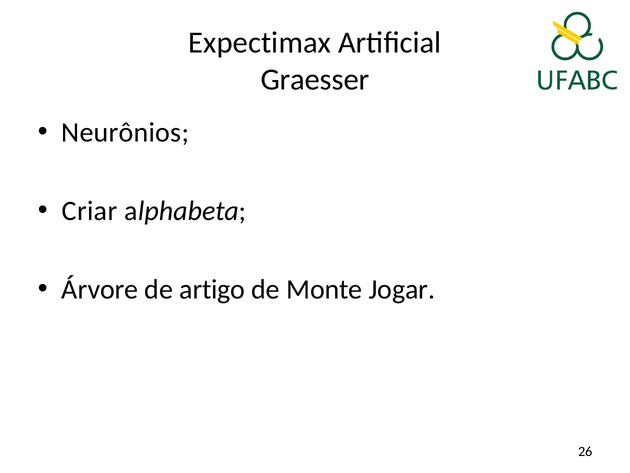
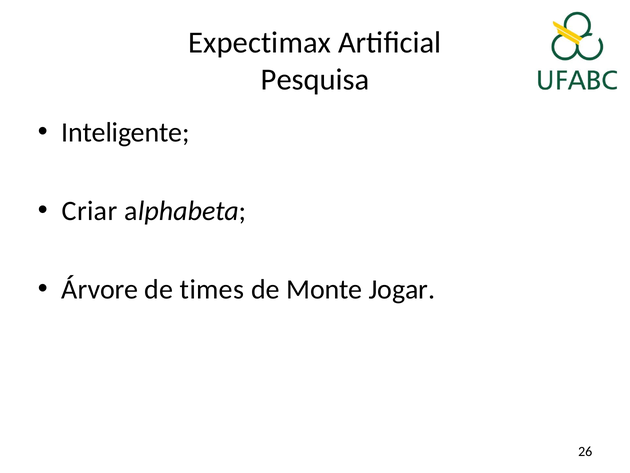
Graesser: Graesser -> Pesquisa (315, 79)
Neurônios: Neurônios -> Inteligente (125, 132)
artigo: artigo -> times (212, 289)
